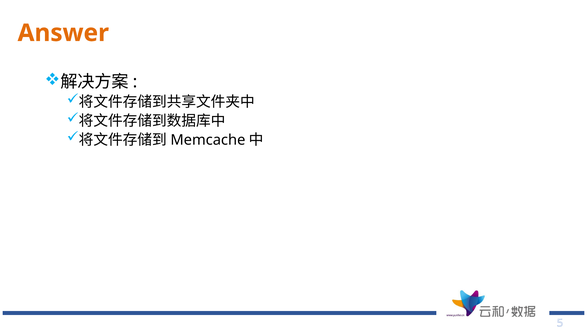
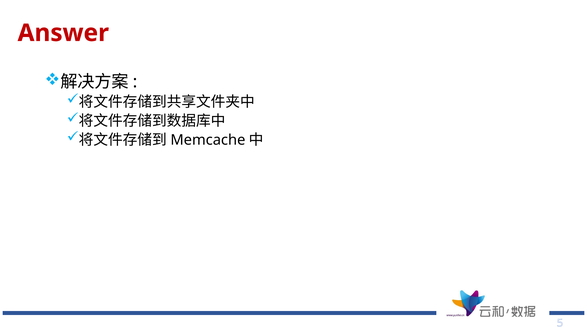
Answer colour: orange -> red (63, 33)
